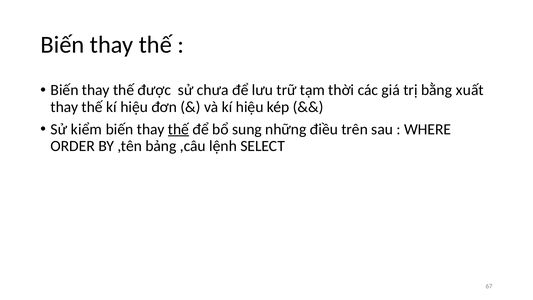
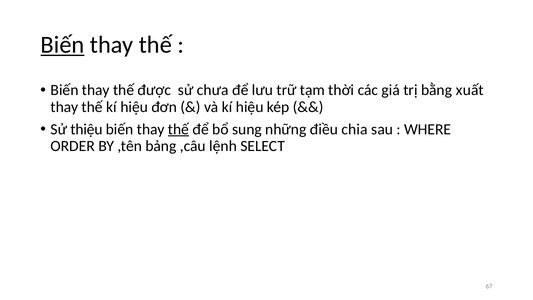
Biến underline: none -> present (63, 45)
kiểm: kiểm -> thiệu (87, 129)
trên: trên -> chia (355, 129)
